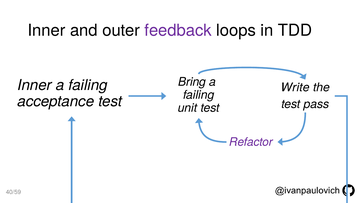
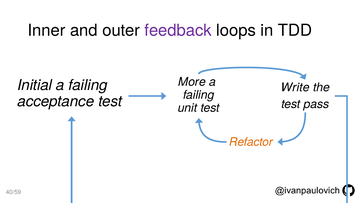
Bring: Bring -> More (192, 82)
Inner: Inner -> Initial (35, 85)
Refactor colour: purple -> orange (251, 142)
